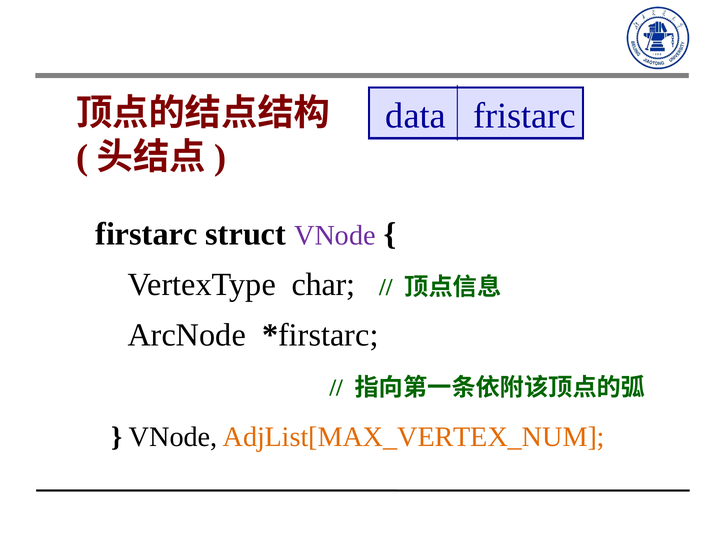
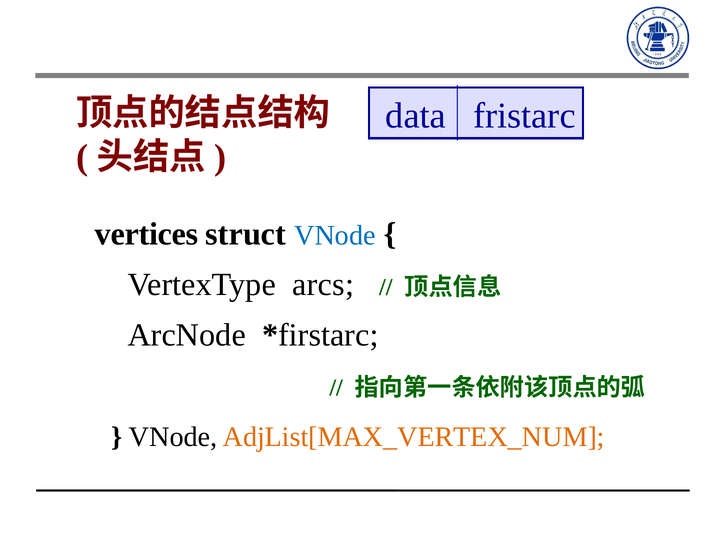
firstarc: firstarc -> vertices (146, 234)
VNode colour: purple -> blue (335, 235)
char: char -> arcs (323, 284)
